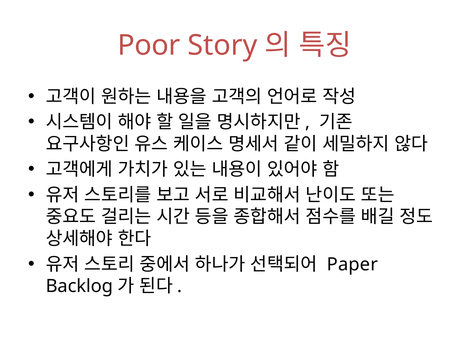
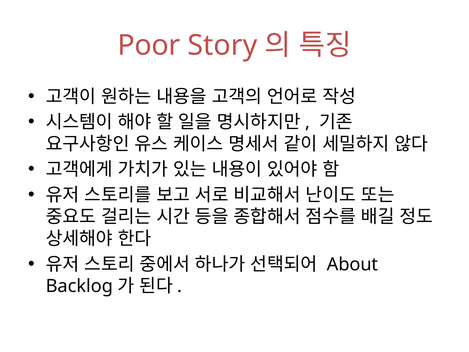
Paper: Paper -> About (353, 264)
